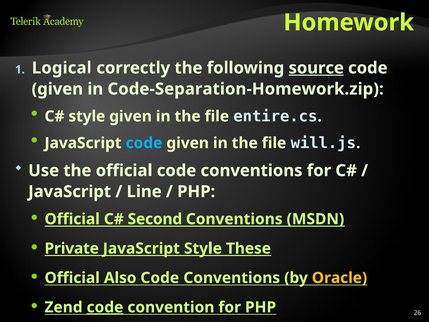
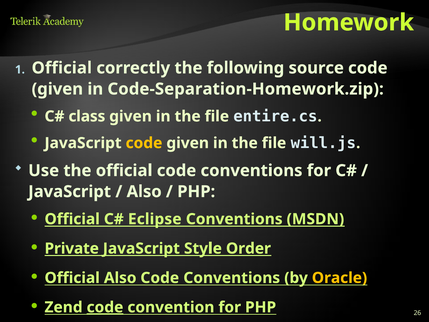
Logical: Logical -> Official (62, 68)
source underline: present -> none (316, 68)
style: style -> class (87, 116)
code colour: light blue -> yellow (144, 143)
Line: Line -> Also (144, 191)
Second: Second -> Eclipse (155, 219)
These: These -> Order (248, 248)
